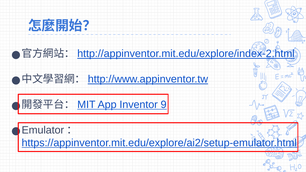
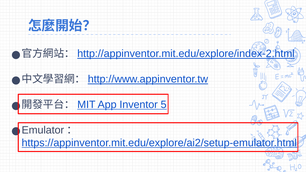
9: 9 -> 5 (164, 105)
